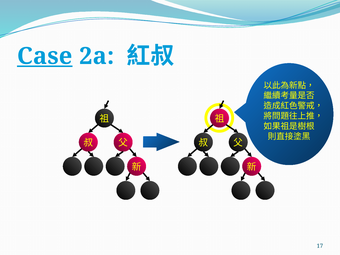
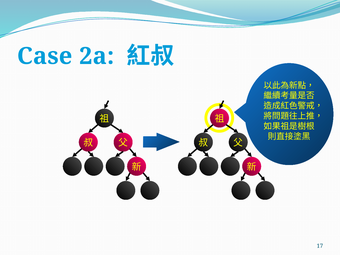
Case underline: present -> none (45, 56)
